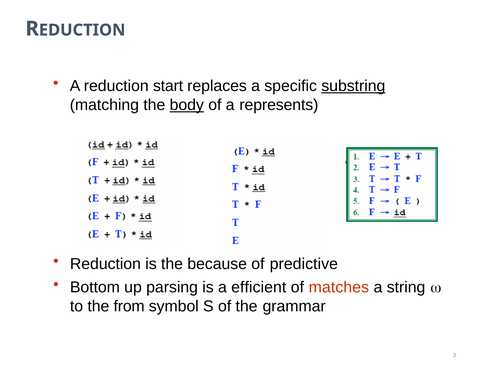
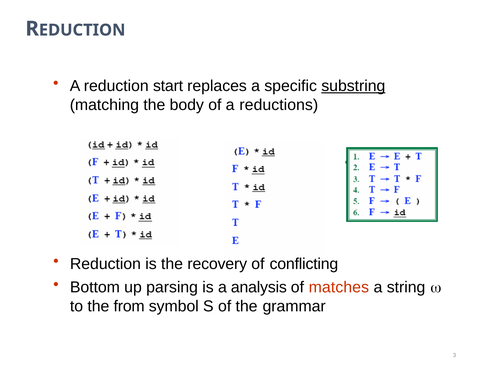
body underline: present -> none (187, 105)
represents: represents -> reductions (279, 105)
because: because -> recovery (217, 263)
predictive: predictive -> conflicting (304, 263)
efficient: efficient -> analysis (259, 287)
